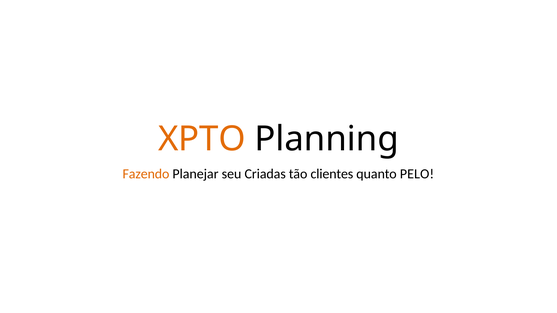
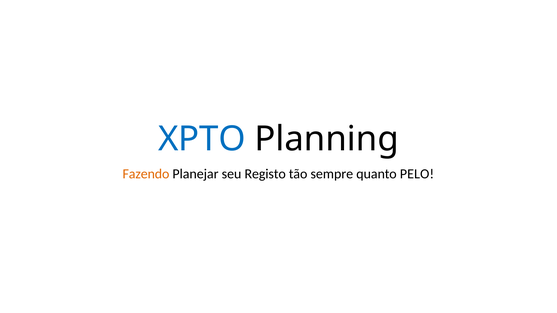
XPTO colour: orange -> blue (202, 139)
Criadas: Criadas -> Registo (265, 174)
clientes: clientes -> sempre (332, 174)
